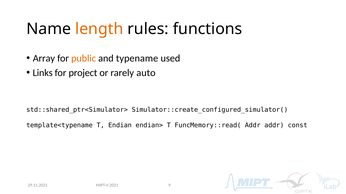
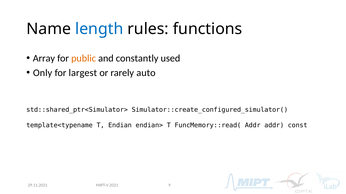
length colour: orange -> blue (99, 29)
typename: typename -> constantly (137, 58)
Links: Links -> Only (43, 73)
project: project -> largest (83, 73)
